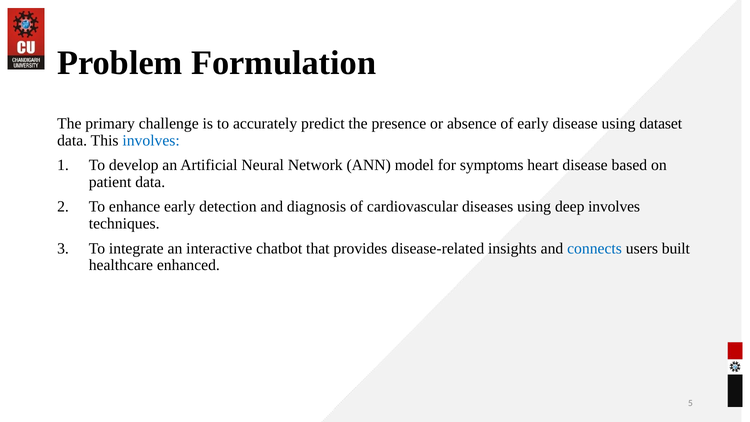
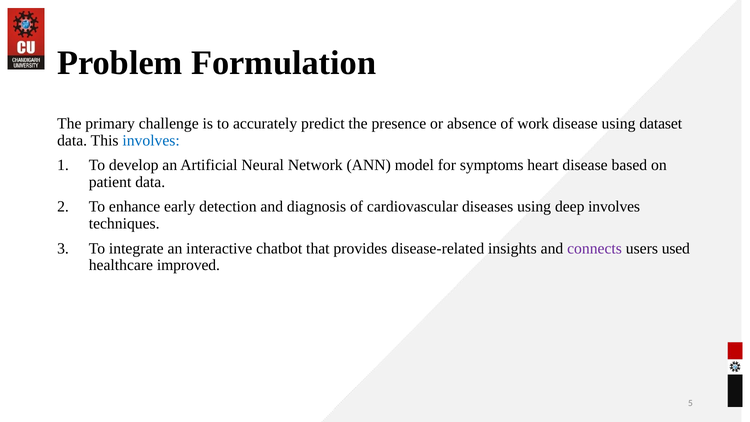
of early: early -> work (533, 123)
connects colour: blue -> purple (595, 248)
built: built -> used (676, 248)
enhanced: enhanced -> improved (188, 265)
